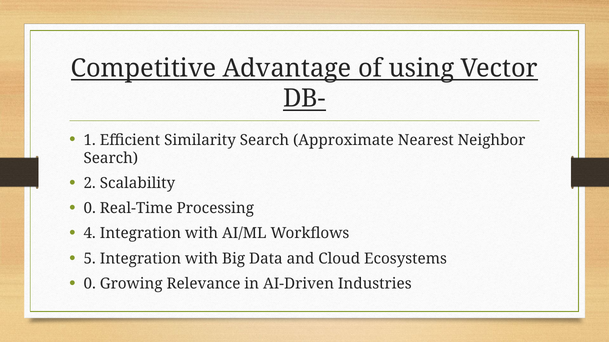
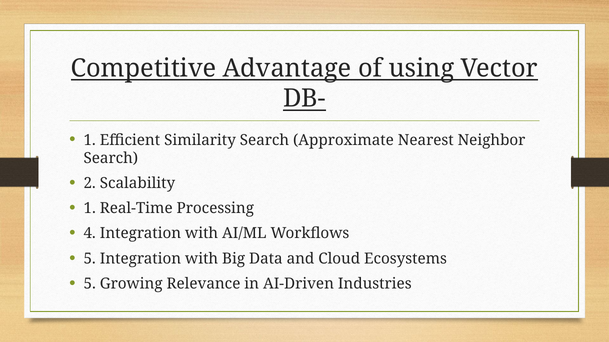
0: 0 -> 1 (90, 209)
0: 0 -> 5 (90, 284)
